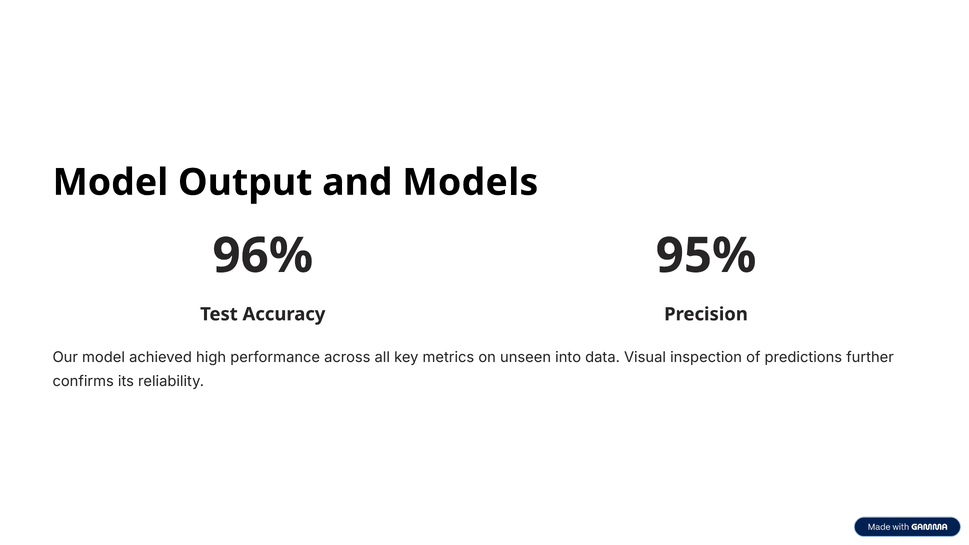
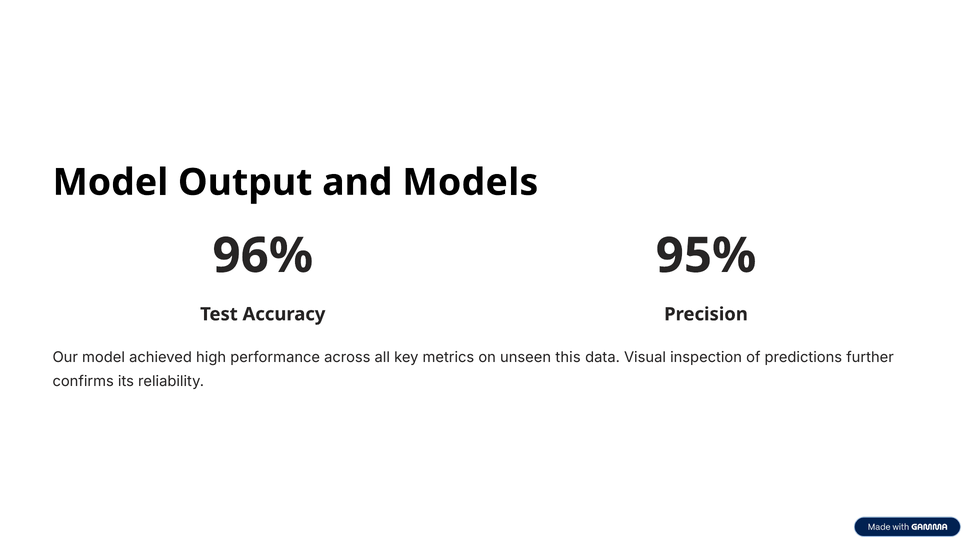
into: into -> this (568, 357)
